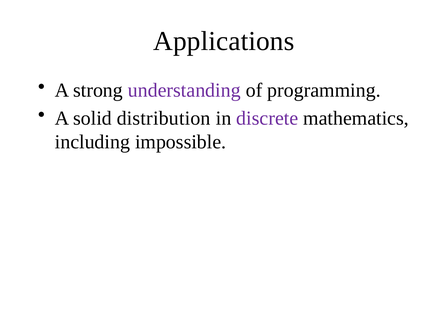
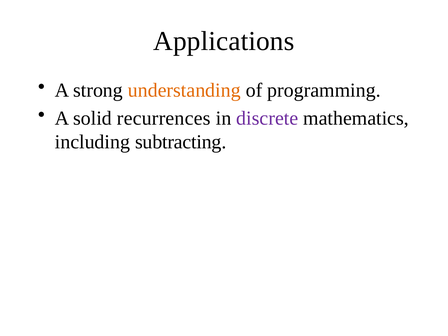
understanding colour: purple -> orange (184, 90)
distribution: distribution -> recurrences (164, 118)
impossible: impossible -> subtracting (181, 142)
